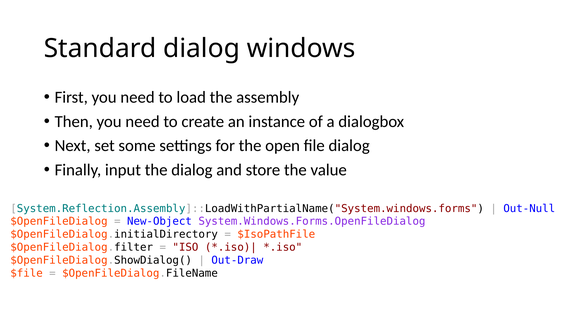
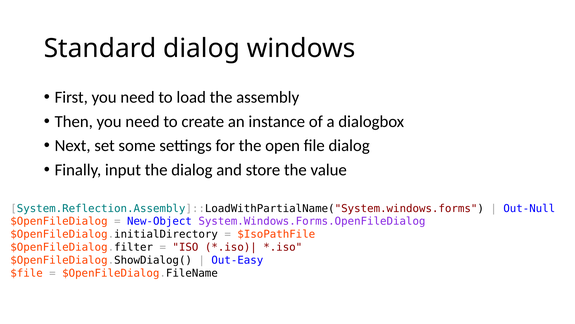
Out-Draw: Out-Draw -> Out-Easy (237, 260)
